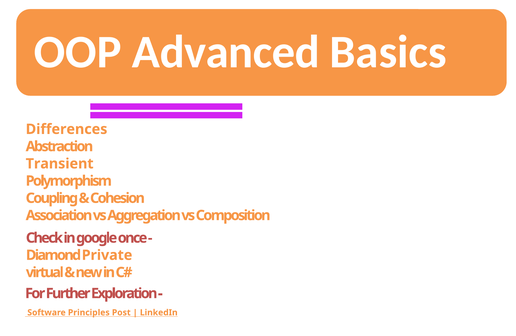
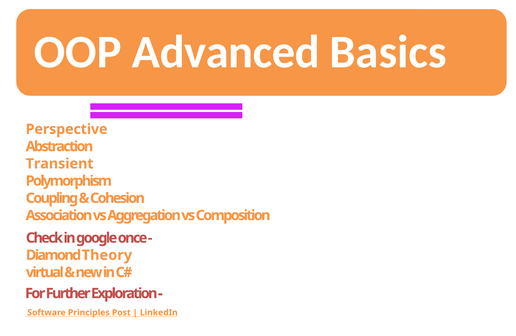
Differences: Differences -> Perspective (67, 129)
Private: Private -> Theory (107, 255)
